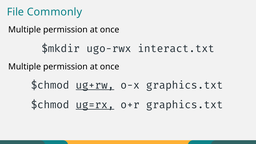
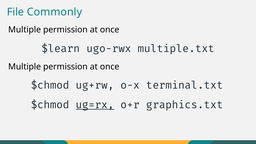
$mkdir: $mkdir -> $learn (61, 49)
interact.txt: interact.txt -> multiple.txt (176, 49)
ug+rw underline: present -> none (95, 85)
o-x graphics.txt: graphics.txt -> terminal.txt (185, 85)
